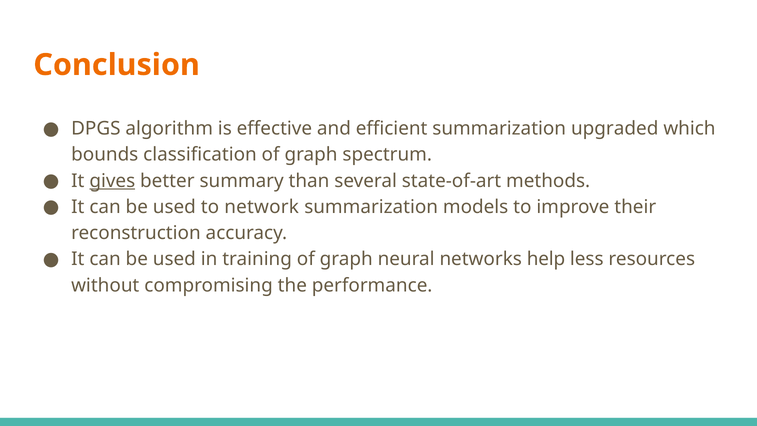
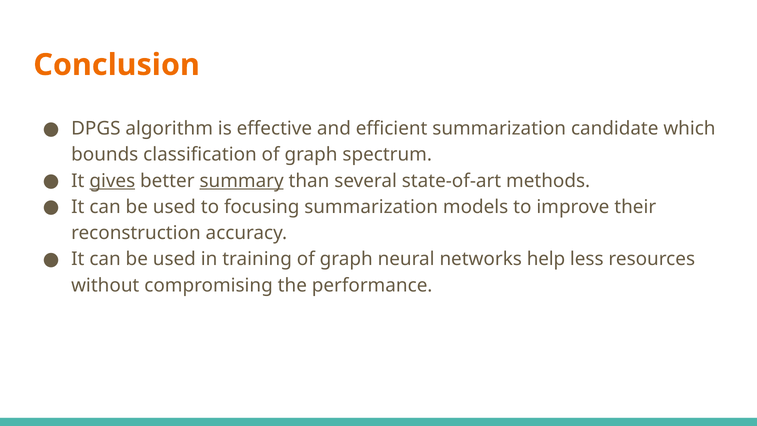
upgraded: upgraded -> candidate (615, 128)
summary underline: none -> present (242, 181)
network: network -> focusing (262, 207)
